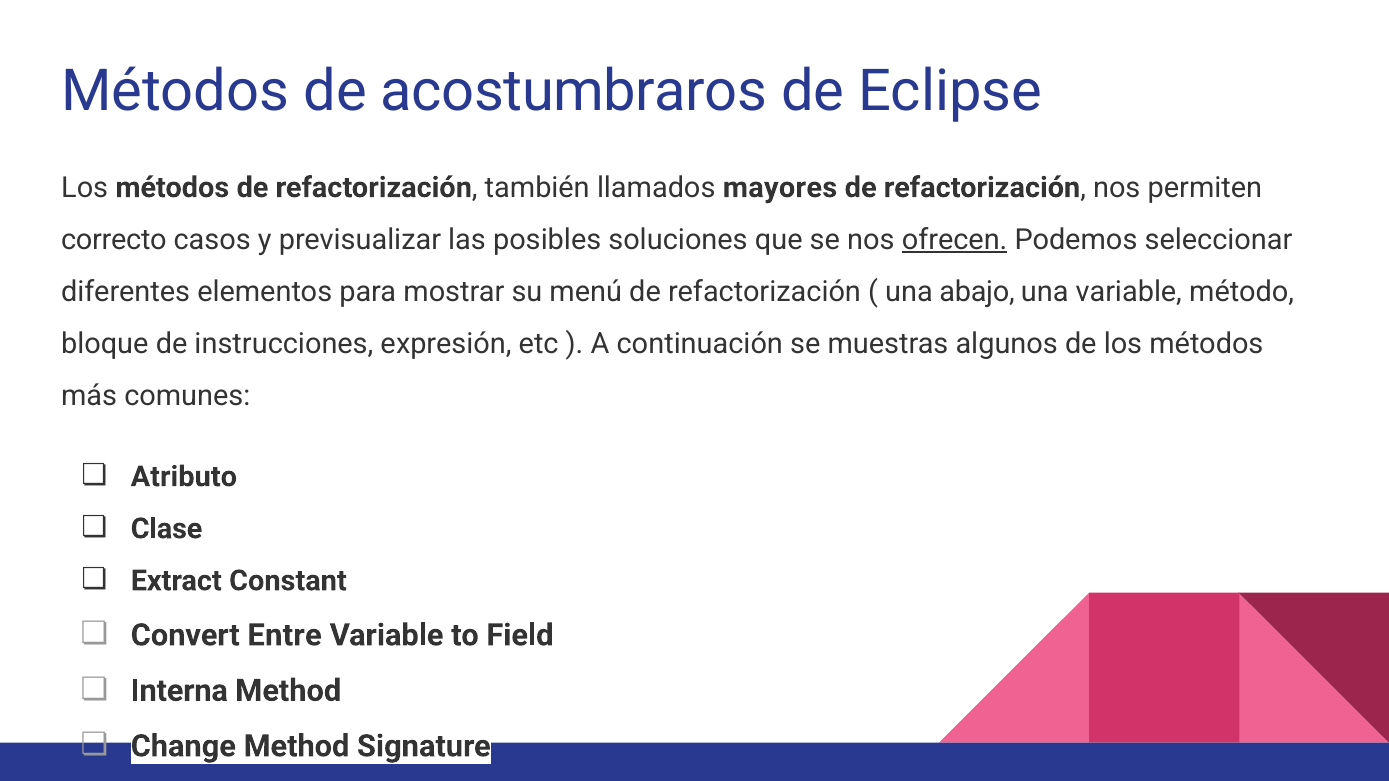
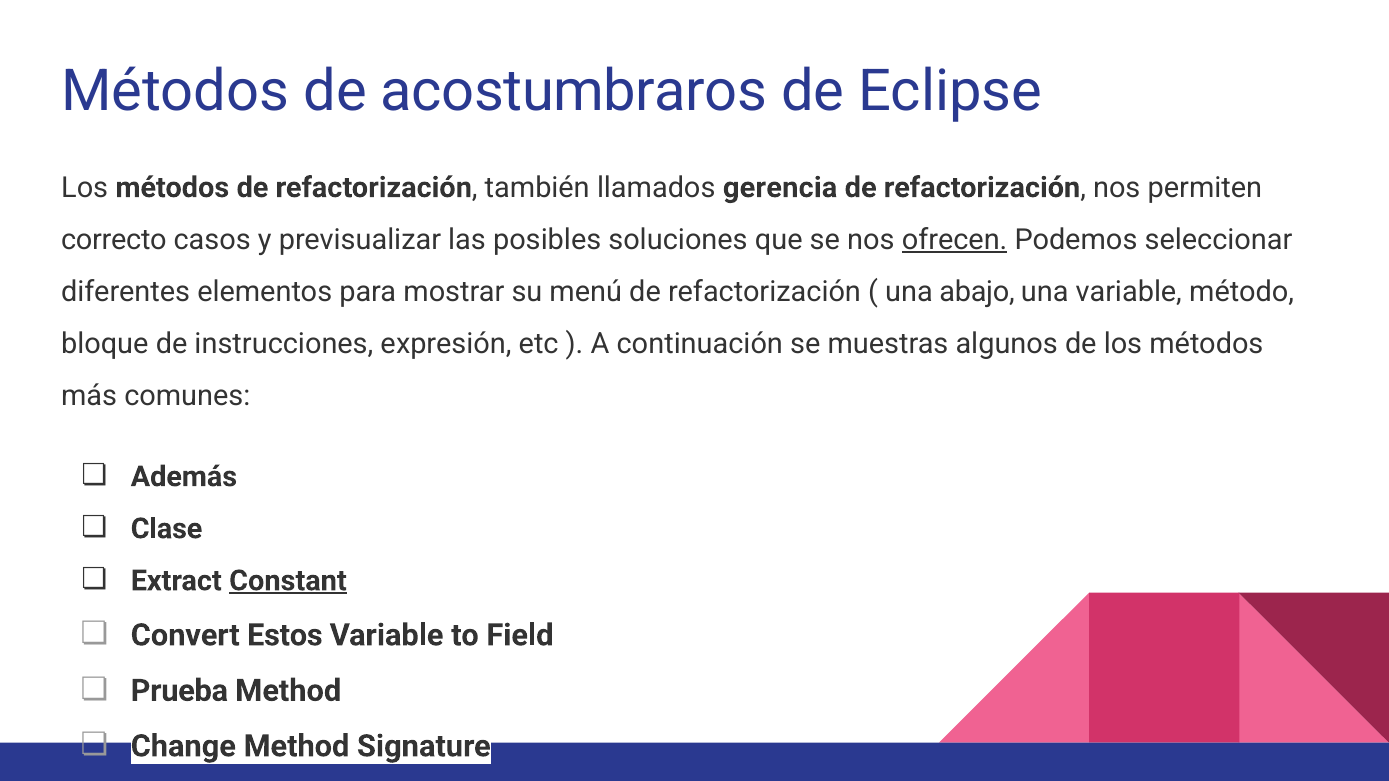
mayores: mayores -> gerencia (780, 188)
Atributo: Atributo -> Además (184, 477)
Constant underline: none -> present (288, 581)
Entre: Entre -> Estos (285, 635)
Interna: Interna -> Prueba (179, 691)
